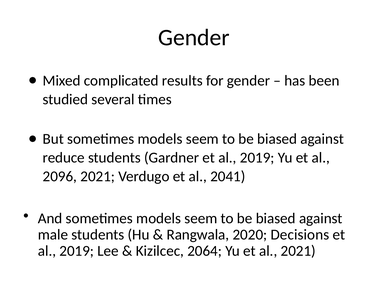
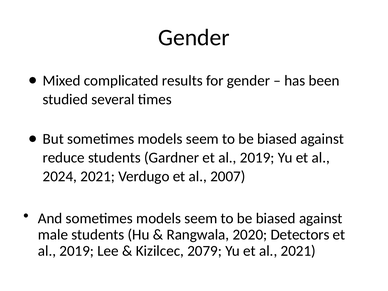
2096: 2096 -> 2024 (60, 176)
2041: 2041 -> 2007 (228, 176)
Decisions: Decisions -> Detectors (300, 235)
2064: 2064 -> 2079 (205, 251)
